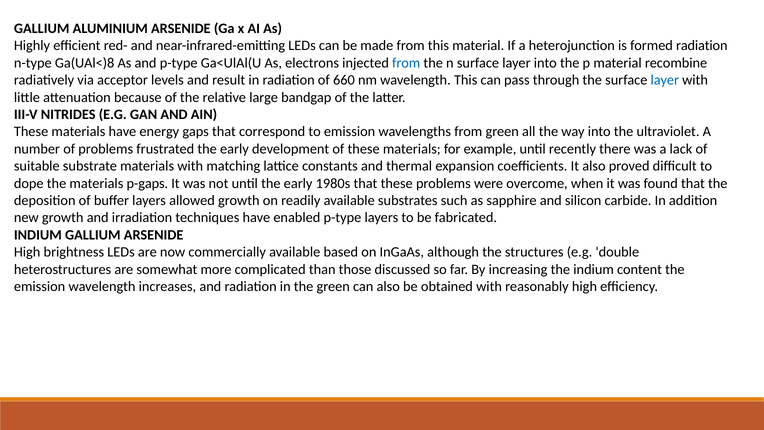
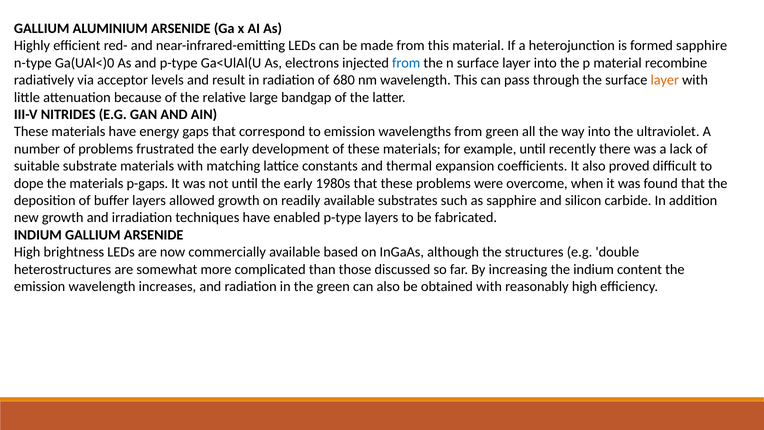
formed radiation: radiation -> sapphire (702, 46)
Ga(UAl<)8: Ga(UAl<)8 -> Ga(UAl<)0 (85, 63)
660: 660 -> 680 (344, 80)
layer colour: blue -> orange (665, 80)
